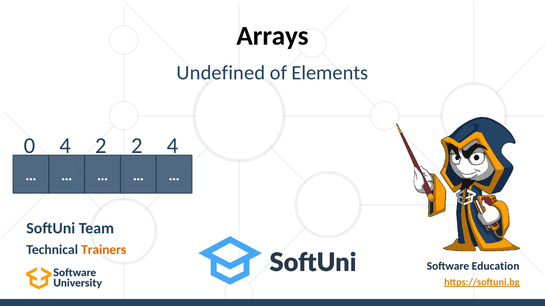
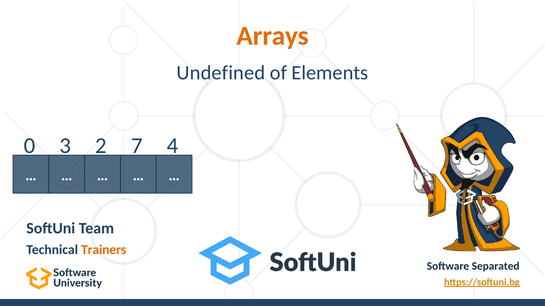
Arrays colour: black -> orange (273, 36)
0 4: 4 -> 3 (65, 146)
2 2: 2 -> 7 (137, 146)
Education: Education -> Separated (496, 267)
